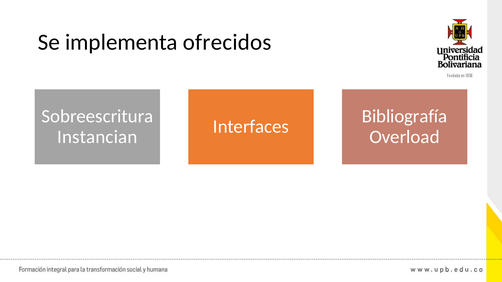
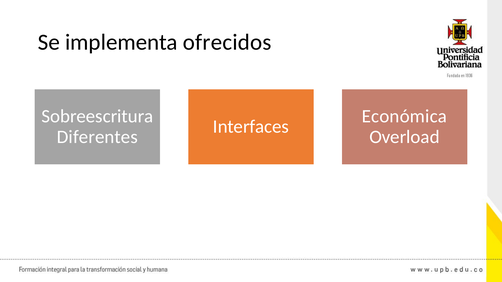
Bibliografía: Bibliografía -> Económica (404, 117)
Instancian: Instancian -> Diferentes (97, 137)
